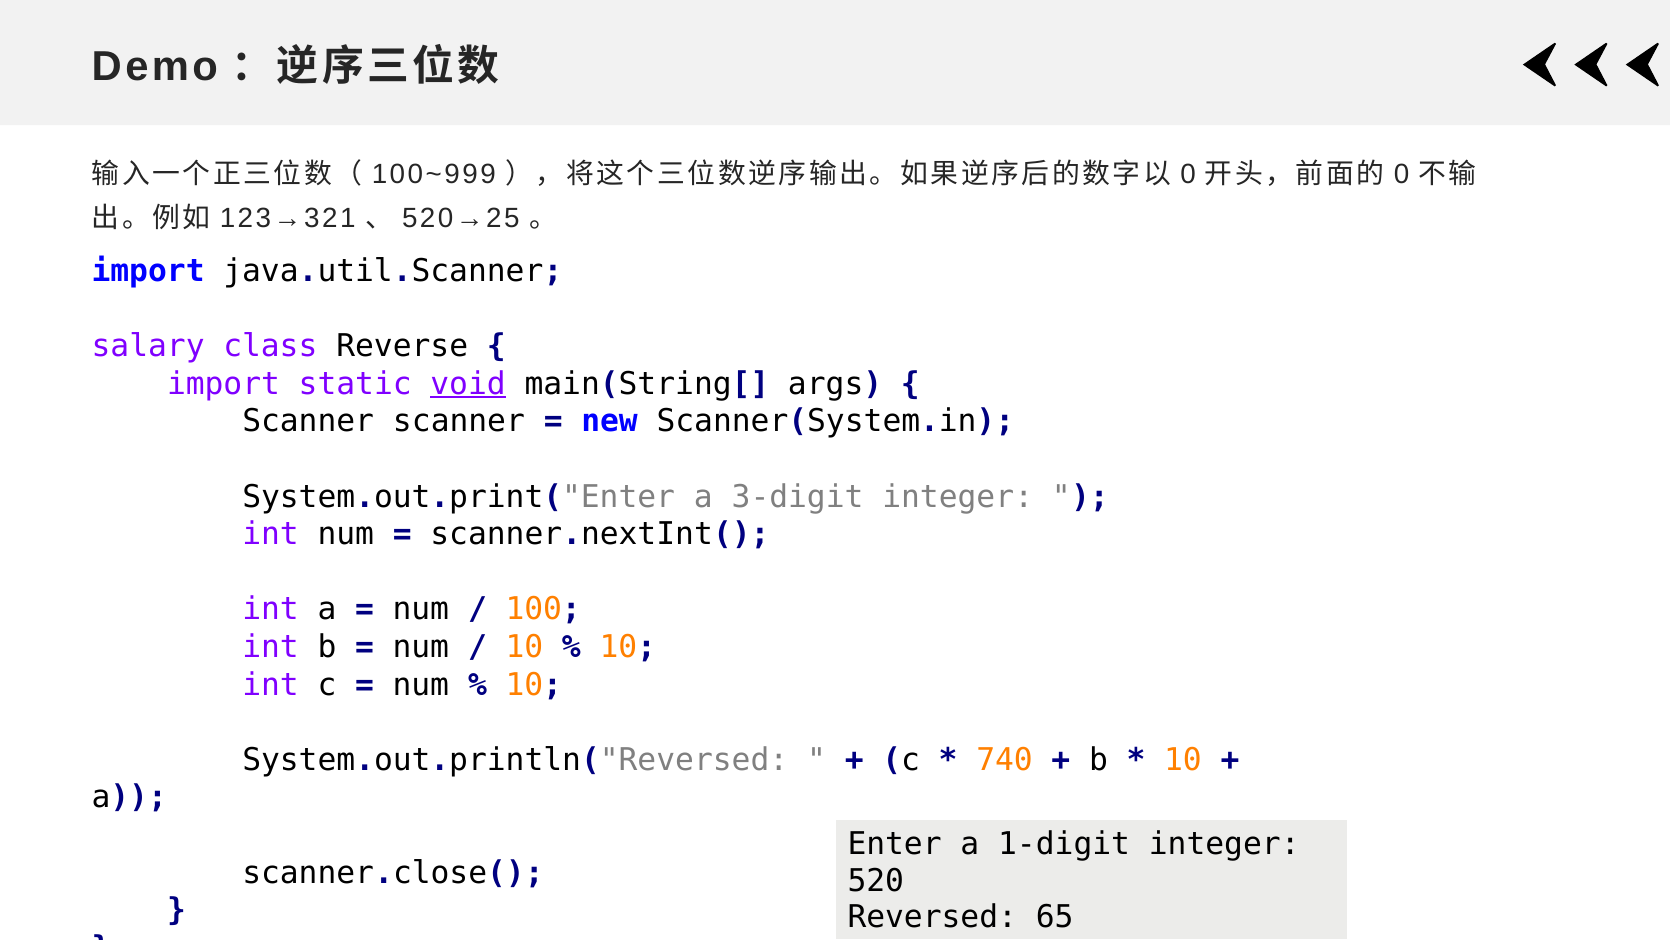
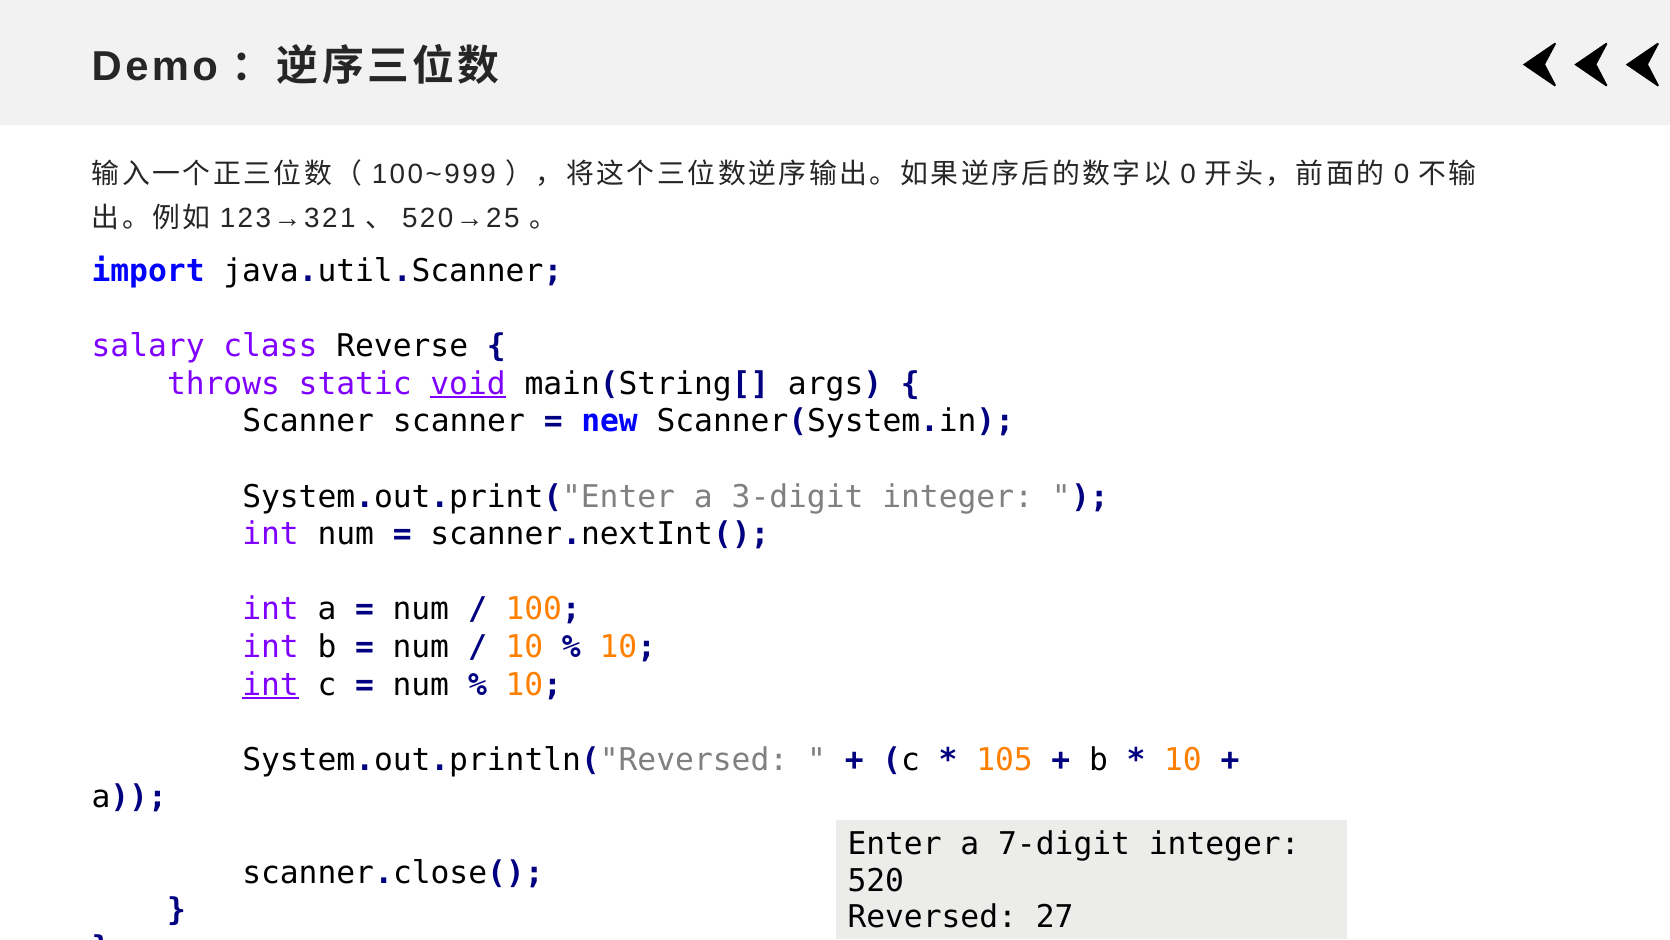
import: import -> throws (223, 384)
int underline: none -> present (271, 684)
740: 740 -> 105 (1005, 759)
1-digit: 1-digit -> 7-digit (1064, 844)
65: 65 -> 27 (1055, 917)
